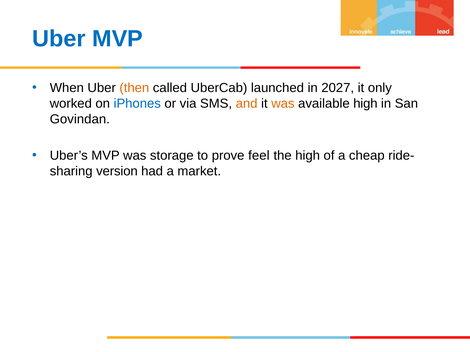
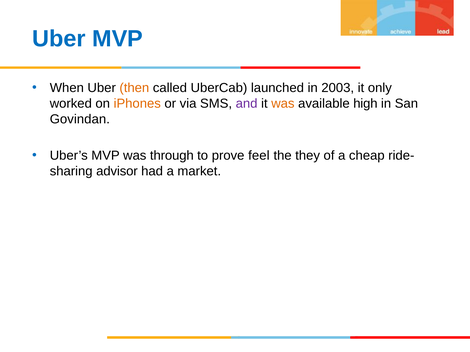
2027: 2027 -> 2003 (338, 88)
iPhones colour: blue -> orange (137, 104)
and colour: orange -> purple (247, 104)
storage: storage -> through (172, 156)
the high: high -> they (308, 156)
version: version -> advisor (117, 171)
